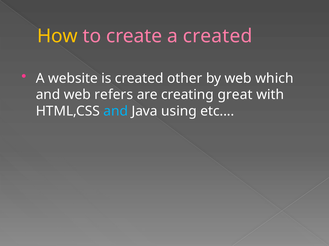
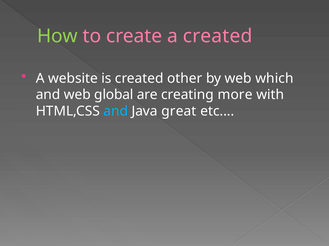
How colour: yellow -> light green (57, 36)
refers: refers -> global (114, 95)
great: great -> more (235, 95)
using: using -> great (179, 111)
